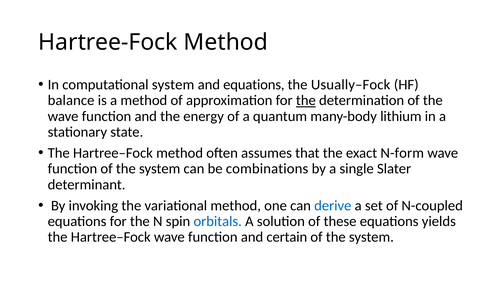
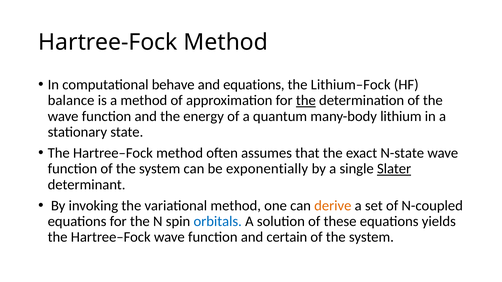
computational system: system -> behave (173, 85)
Usually–Fock: Usually–Fock -> Lithium–Fock (351, 85)
N-form: N-form -> N-state (402, 153)
combinations: combinations -> exponentially (267, 169)
Slater underline: none -> present (394, 169)
derive colour: blue -> orange (333, 206)
